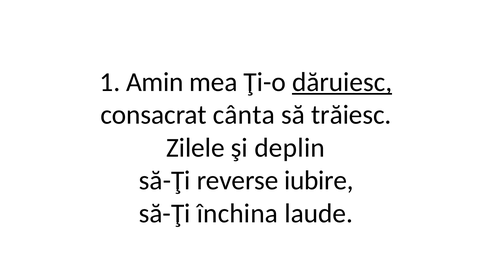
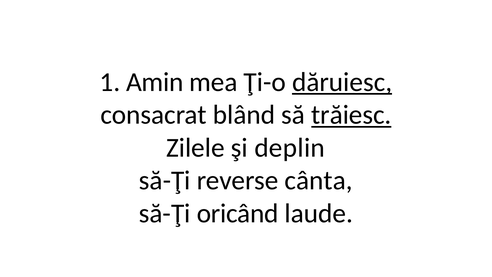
cânta: cânta -> blând (244, 115)
trăiesc underline: none -> present (351, 115)
iubire: iubire -> cânta (319, 180)
închina: închina -> oricând (238, 213)
